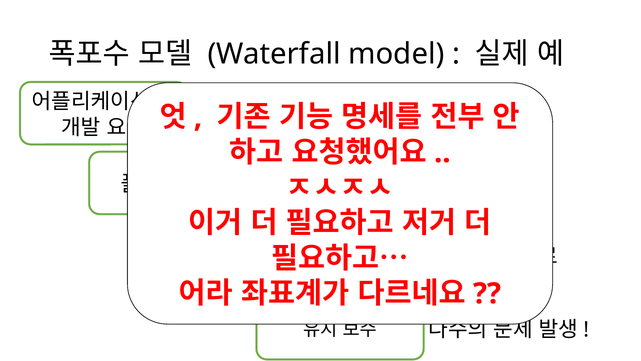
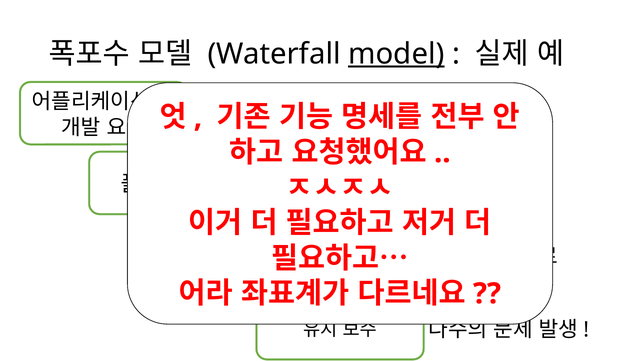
model underline: none -> present (396, 54)
